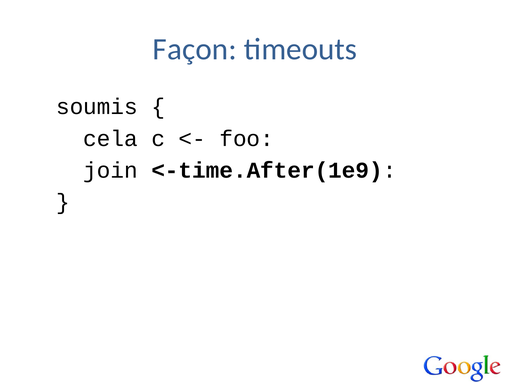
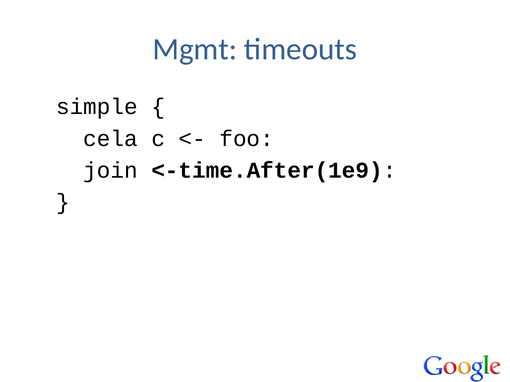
Façon: Façon -> Mgmt (195, 49)
soumis: soumis -> simple (97, 107)
